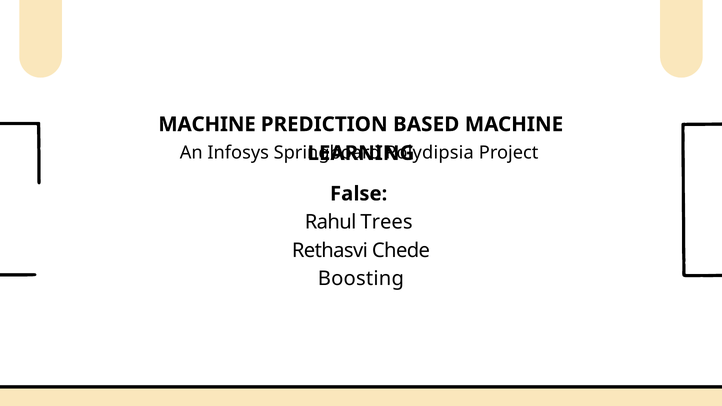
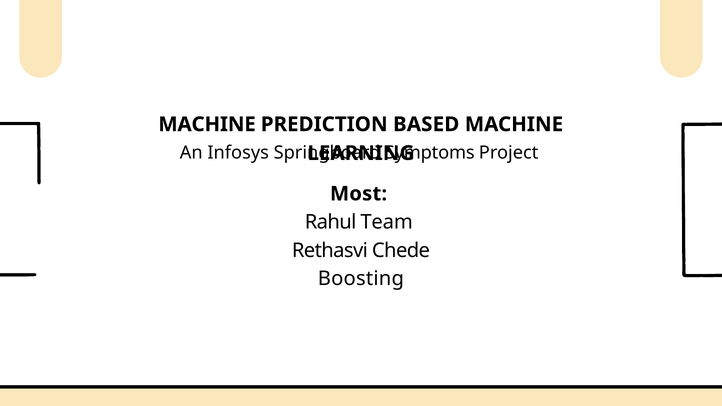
Polydipsia: Polydipsia -> Symptoms (430, 153)
False: False -> Most (359, 194)
Trees: Trees -> Team (387, 222)
